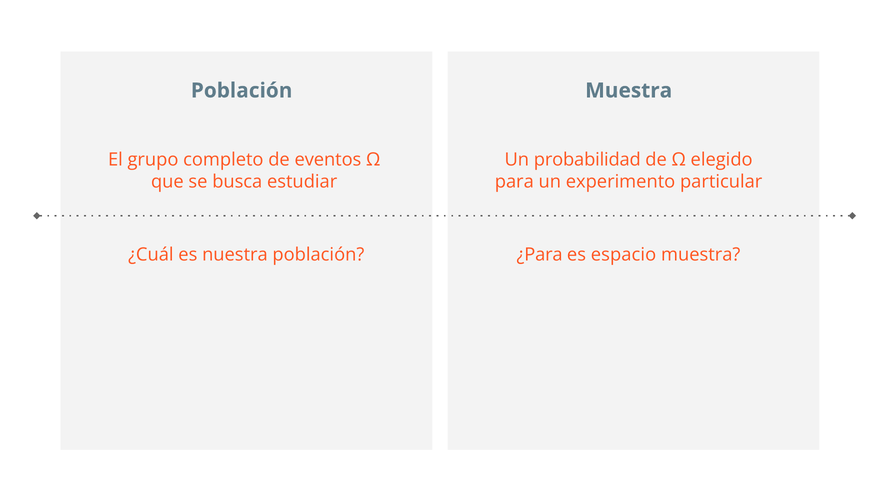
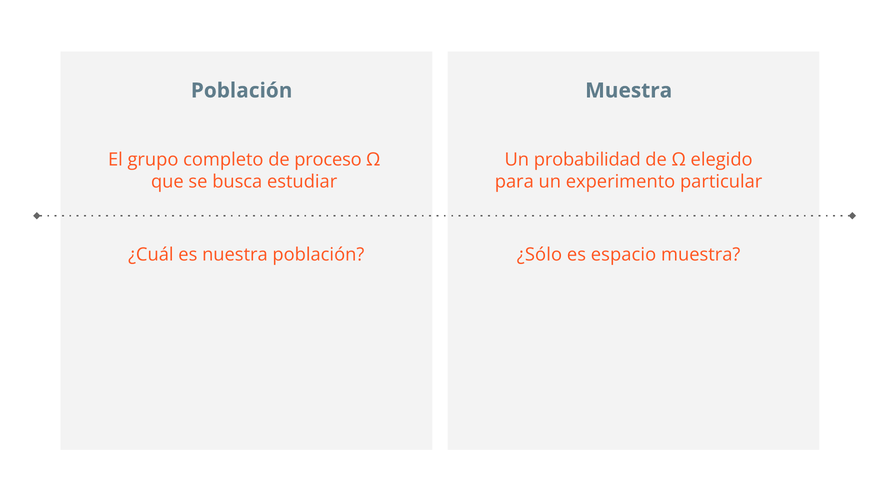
eventos: eventos -> proceso (328, 159)
¿Para: ¿Para -> ¿Sólo (539, 255)
